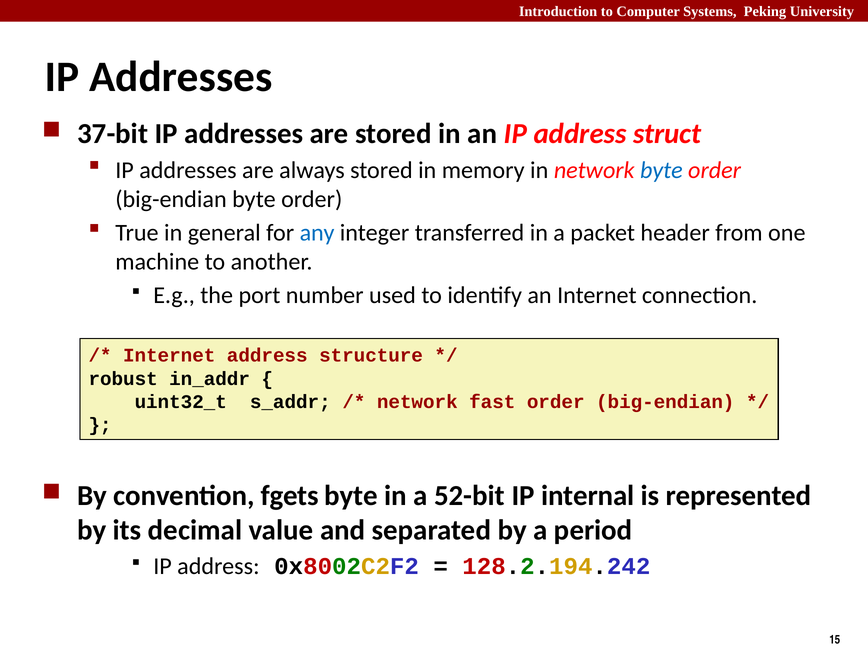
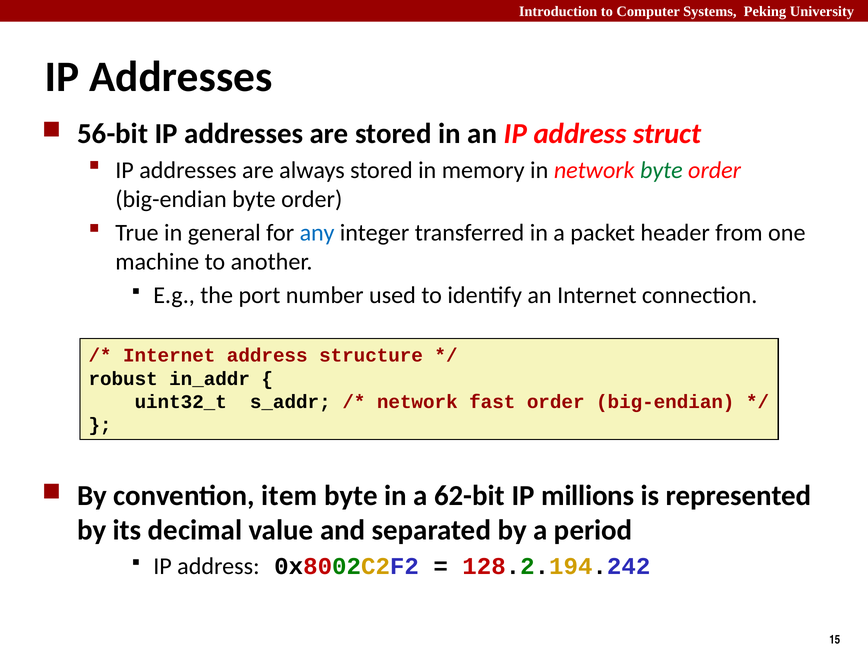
37-bit: 37-bit -> 56-bit (113, 134)
byte colour: blue -> green (661, 170)
fgets: fgets -> item (289, 495)
52-bit: 52-bit -> 62-bit (470, 495)
internal: internal -> millions (588, 495)
